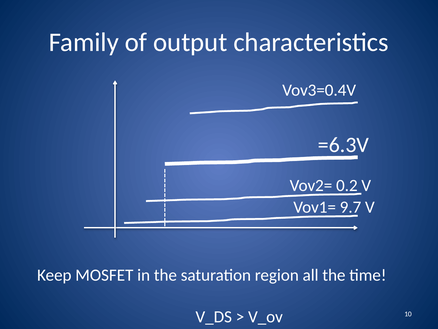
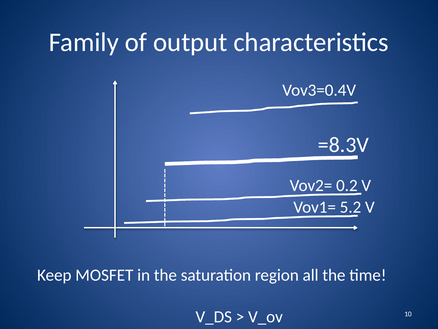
=6.3V: =6.3V -> =8.3V (344, 145)
9.7: 9.7 -> 5.2 (351, 207)
